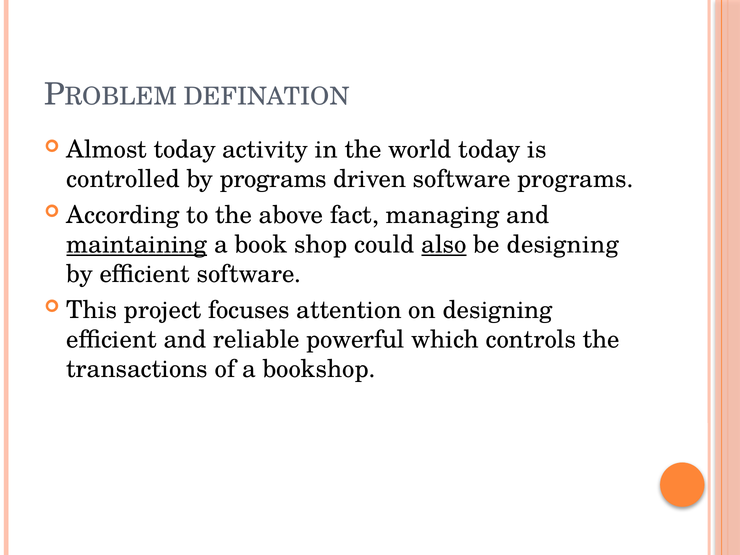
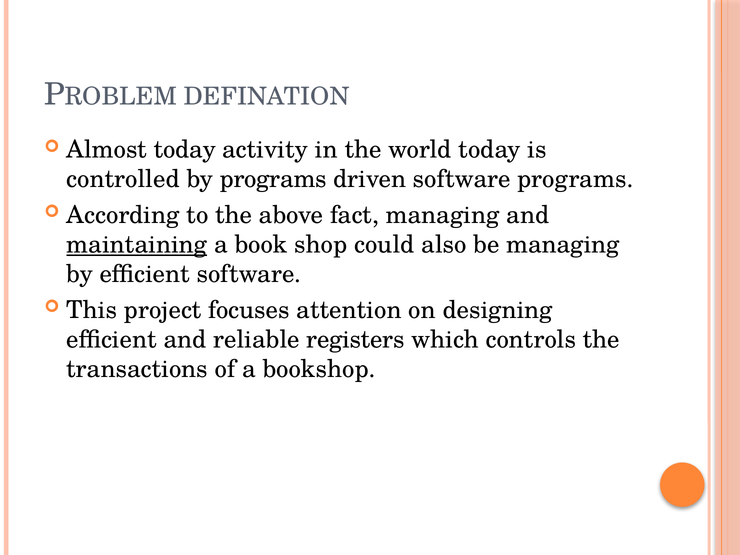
also underline: present -> none (444, 245)
be designing: designing -> managing (563, 245)
powerful: powerful -> registers (356, 340)
